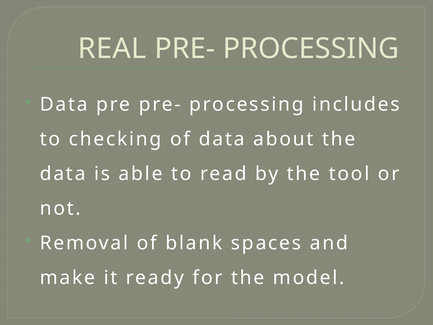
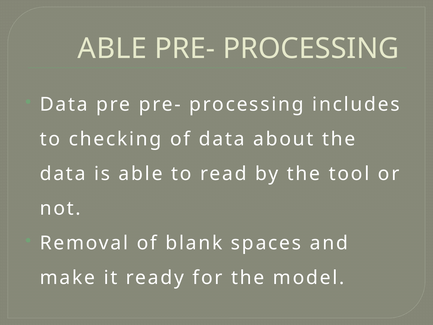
REAL: REAL -> ABLE (112, 49)
